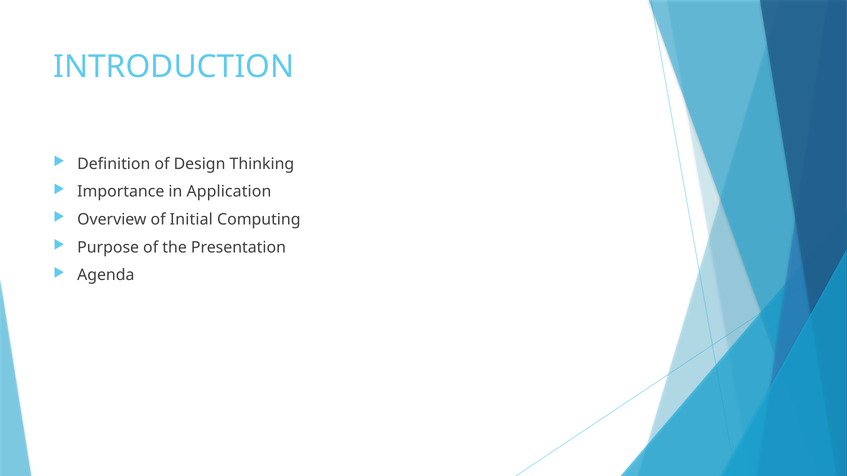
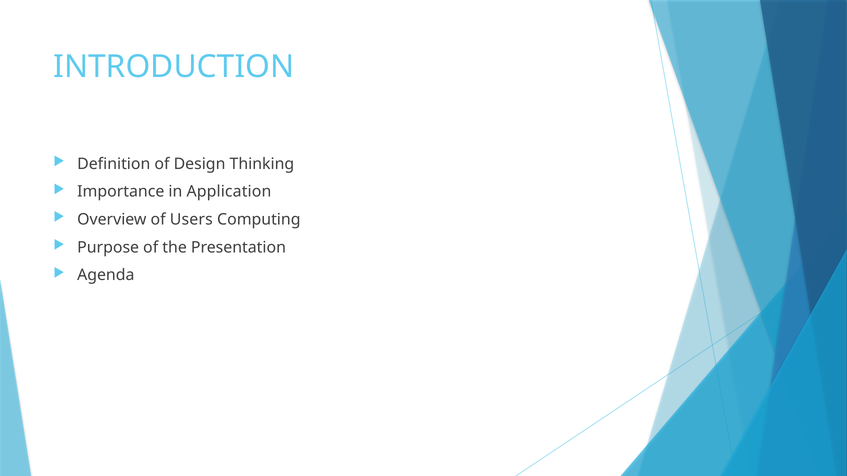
Initial: Initial -> Users (191, 220)
